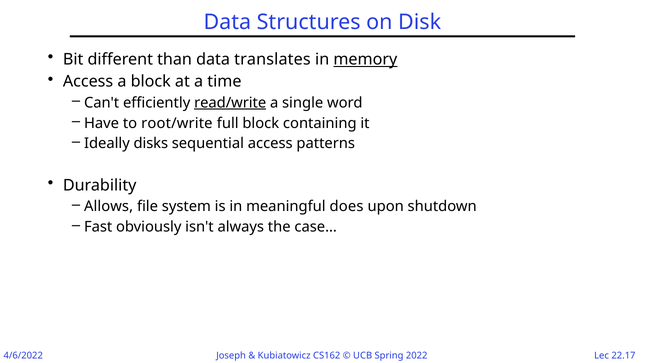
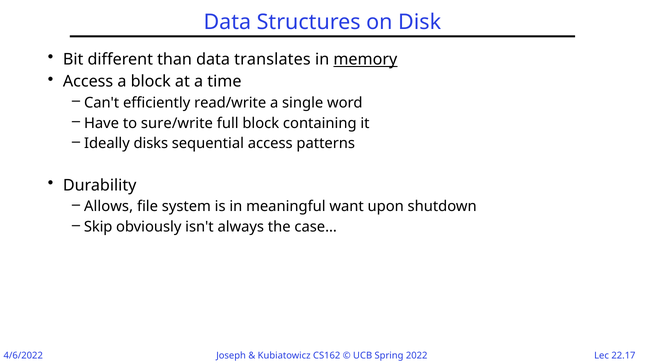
read/write underline: present -> none (230, 103)
root/write: root/write -> sure/write (177, 123)
does: does -> want (347, 207)
Fast: Fast -> Skip (98, 227)
